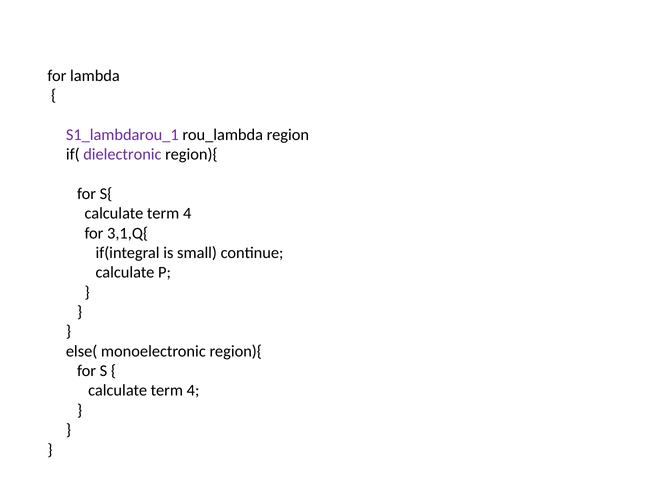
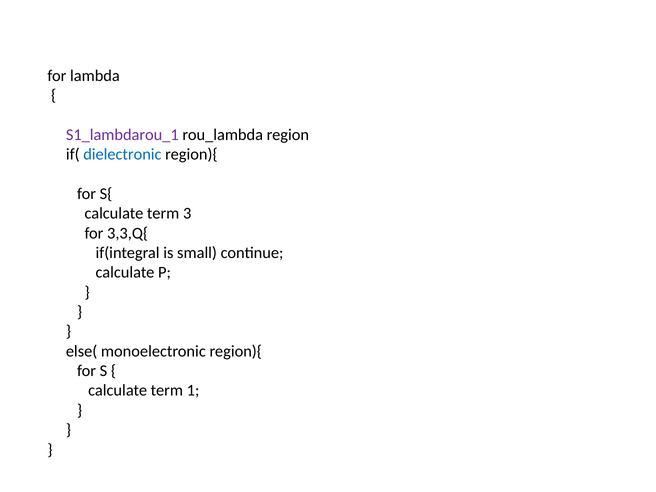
dielectronic colour: purple -> blue (122, 154)
4: 4 -> 3 (187, 213)
3,1,Q{: 3,1,Q{ -> 3,3,Q{ (128, 233)
4: 4 -> 1 (193, 391)
